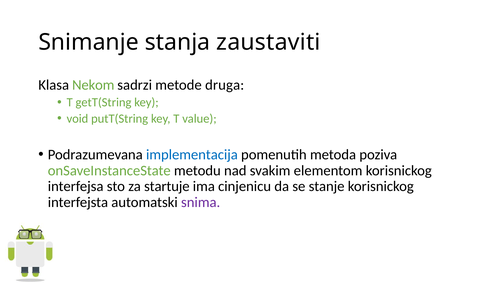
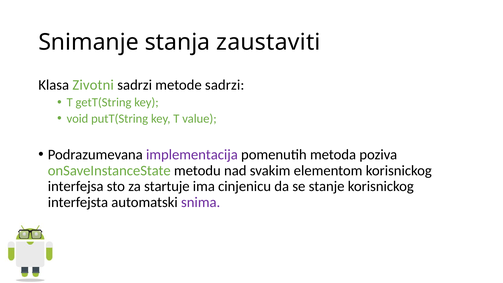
Nekom: Nekom -> Zivotni (93, 85)
metode druga: druga -> sadrzi (225, 85)
implementacija colour: blue -> purple (192, 155)
